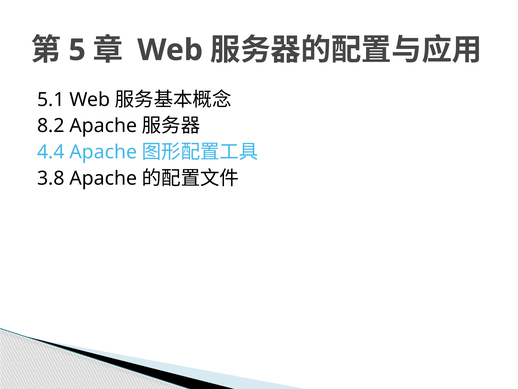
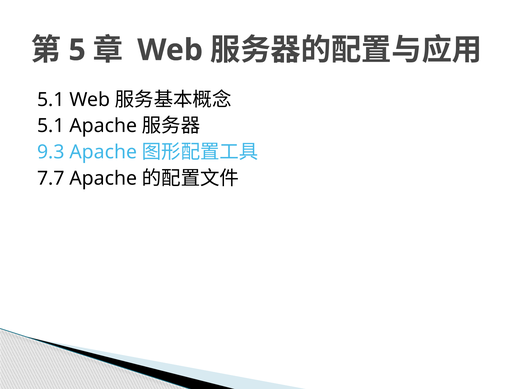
8.2: 8.2 -> 5.1 (51, 126)
4.4: 4.4 -> 9.3 (51, 152)
3.8: 3.8 -> 7.7 (51, 178)
